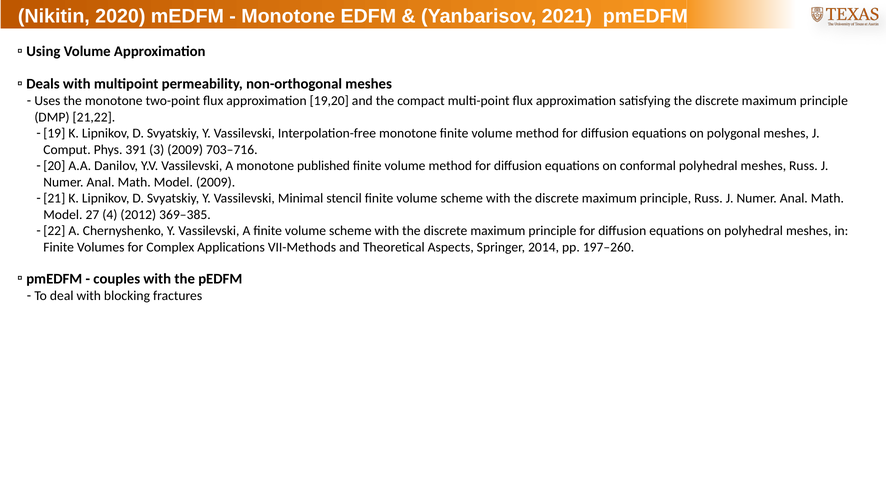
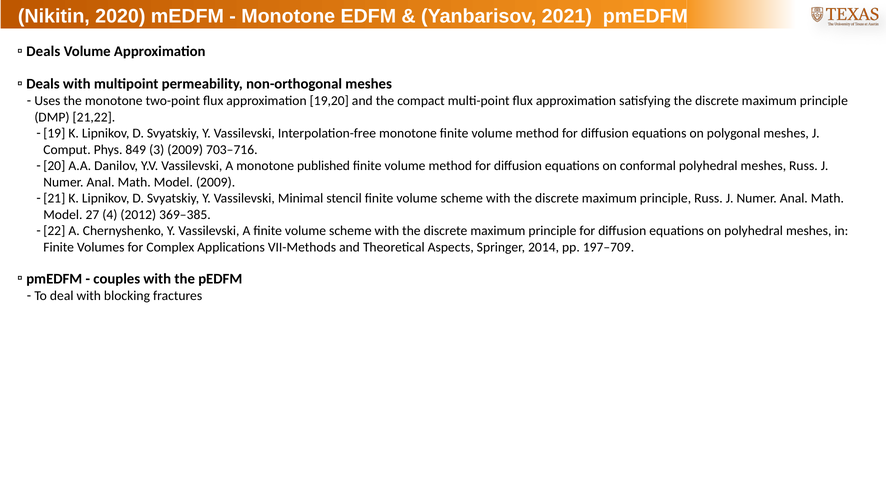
Using: Using -> Deals (43, 52)
391: 391 -> 849 (136, 150)
197–260: 197–260 -> 197–709 (609, 247)
